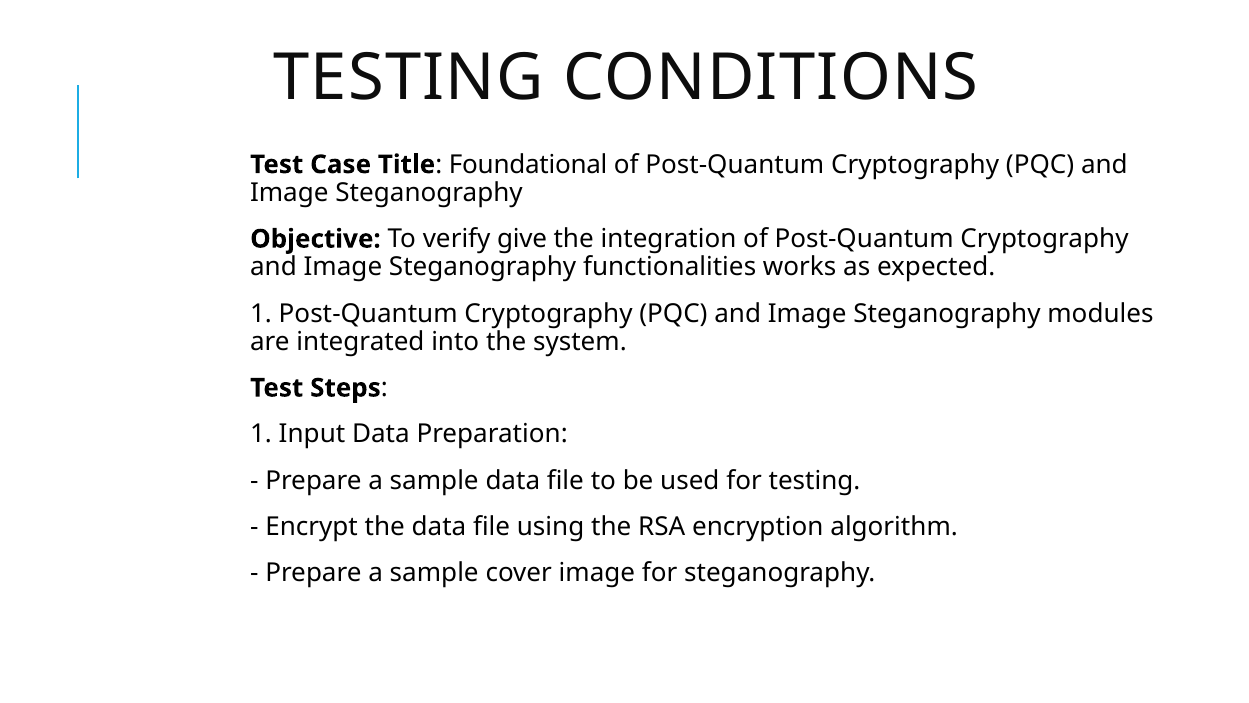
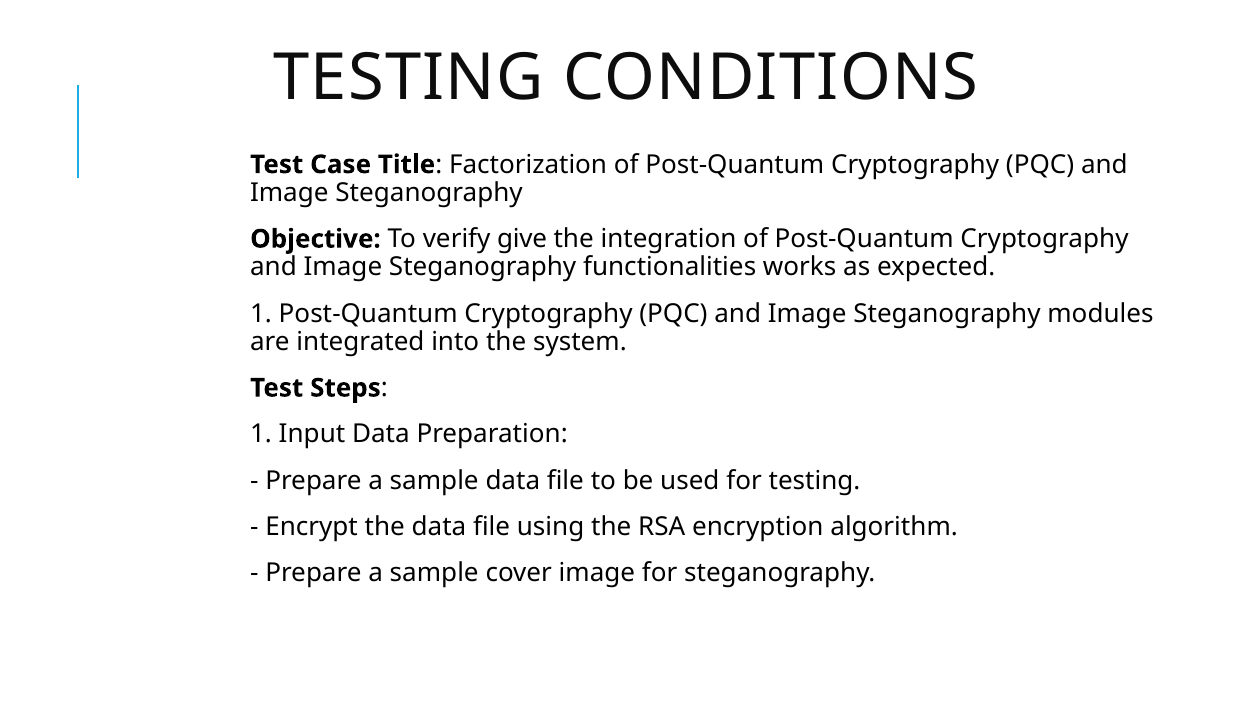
Foundational: Foundational -> Factorization (528, 164)
